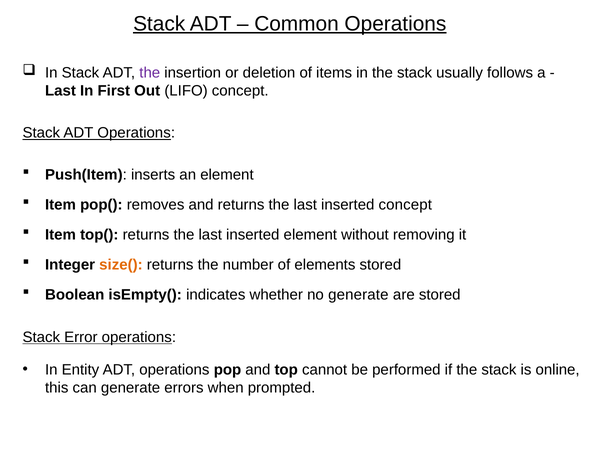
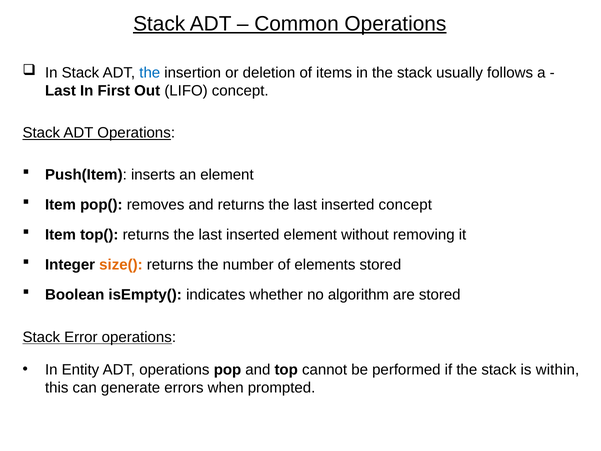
the colour: purple -> blue (150, 73)
no generate: generate -> algorithm (358, 295)
online: online -> within (557, 370)
